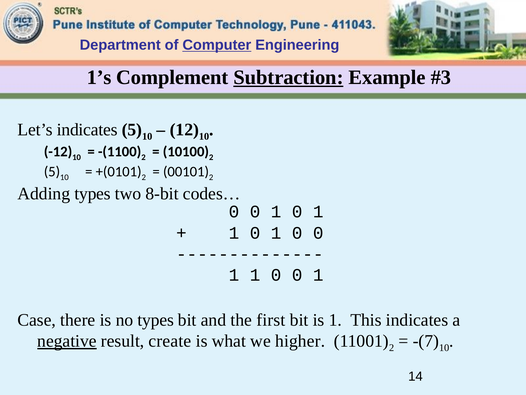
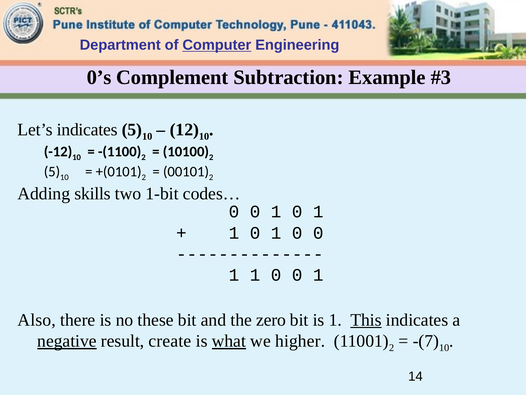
1’s: 1’s -> 0’s (99, 77)
Subtraction underline: present -> none (288, 77)
Adding types: types -> skills (93, 193)
8-bit: 8-bit -> 1-bit (162, 193)
Case: Case -> Also (37, 320)
no types: types -> these (156, 320)
first: first -> zero (271, 320)
This underline: none -> present (366, 320)
what underline: none -> present (229, 341)
